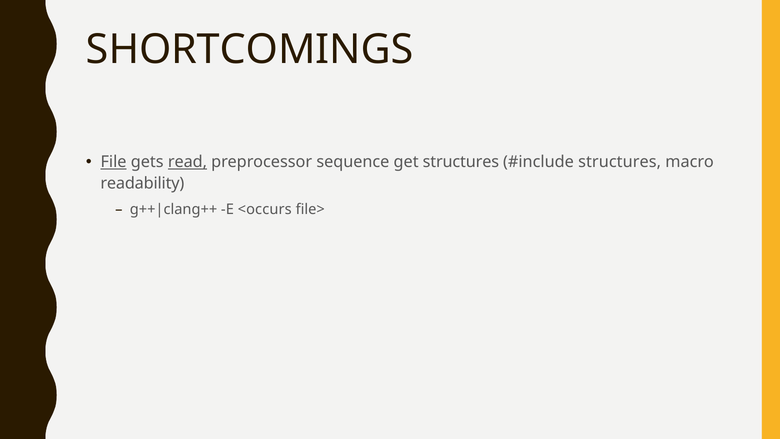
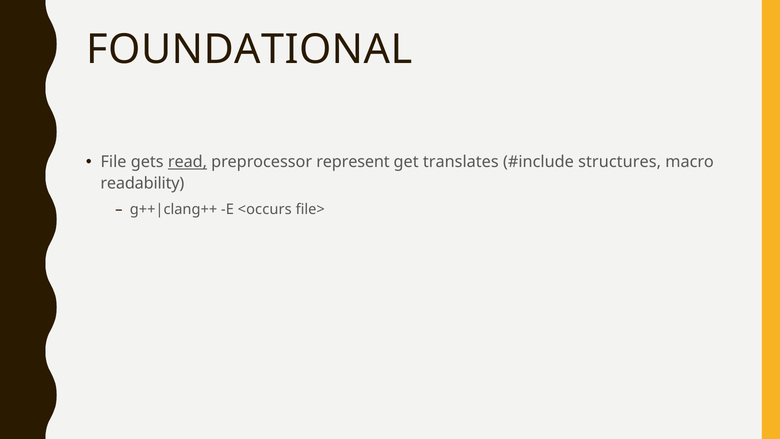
SHORTCOMINGS: SHORTCOMINGS -> FOUNDATIONAL (249, 50)
File underline: present -> none (114, 162)
sequence: sequence -> represent (353, 162)
get structures: structures -> translates (461, 162)
